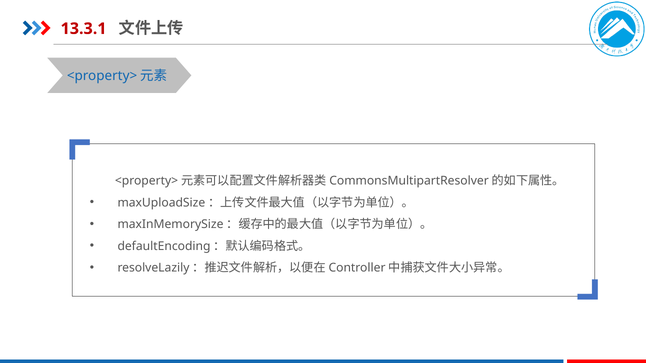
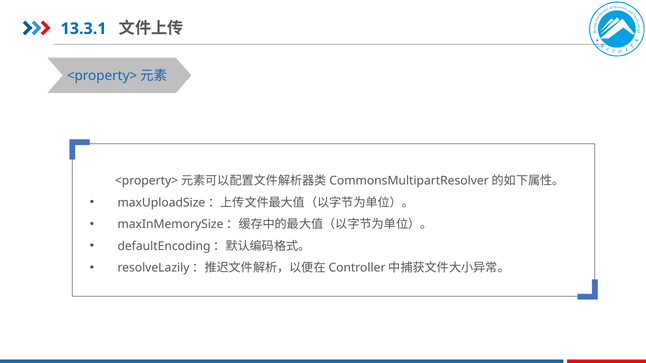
13.3.1 colour: red -> blue (84, 29)
